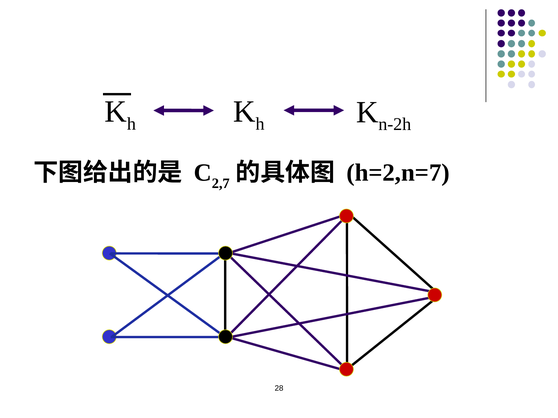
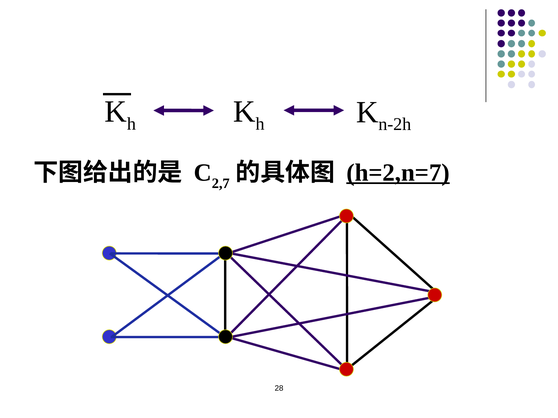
h=2,n=7 underline: none -> present (398, 173)
